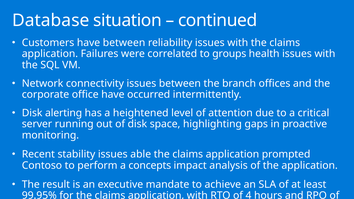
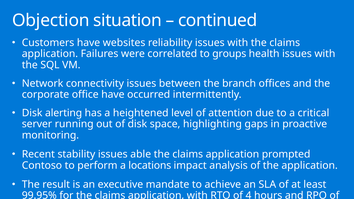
Database: Database -> Objection (51, 20)
have between: between -> websites (124, 43)
concepts: concepts -> locations (150, 165)
